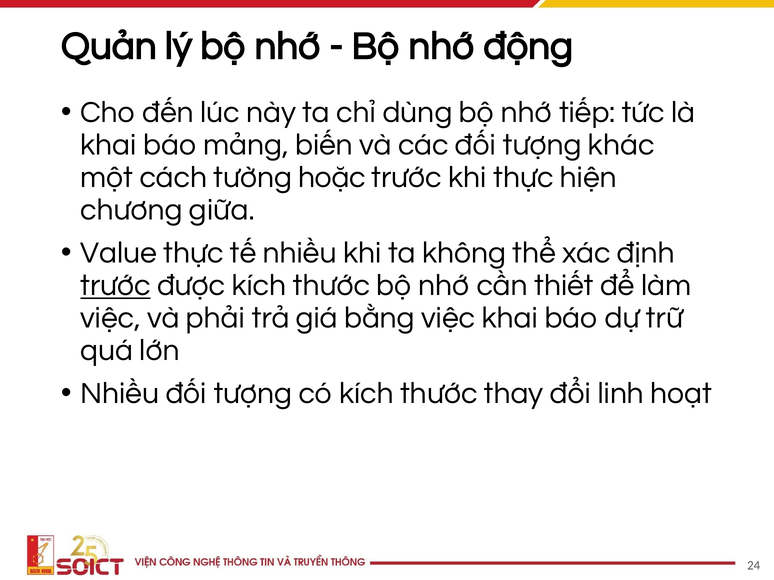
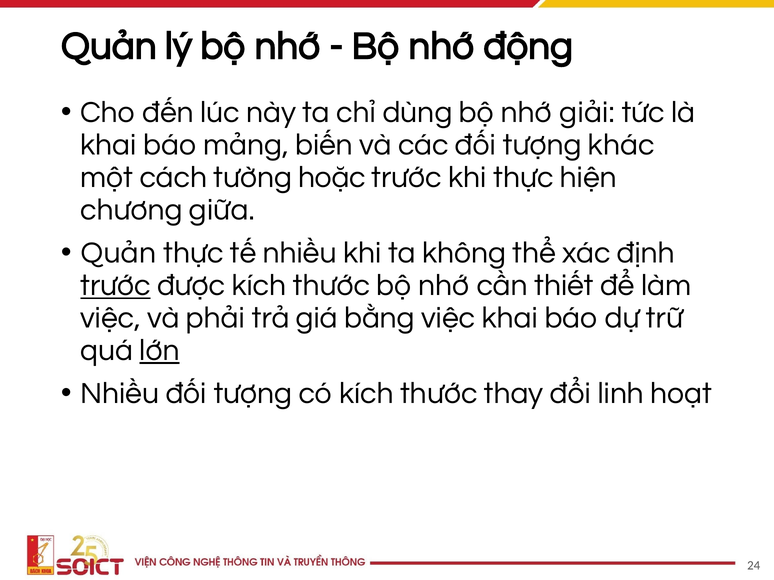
tiếp: tiếp -> giải (587, 113)
Value: Value -> Quản (119, 253)
lớn underline: none -> present (159, 350)
